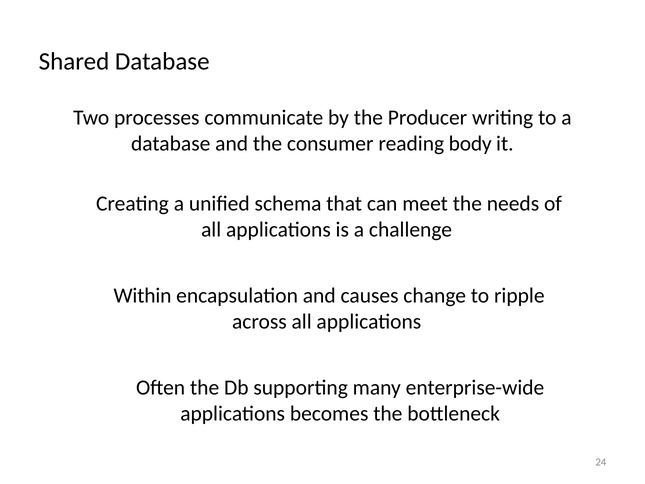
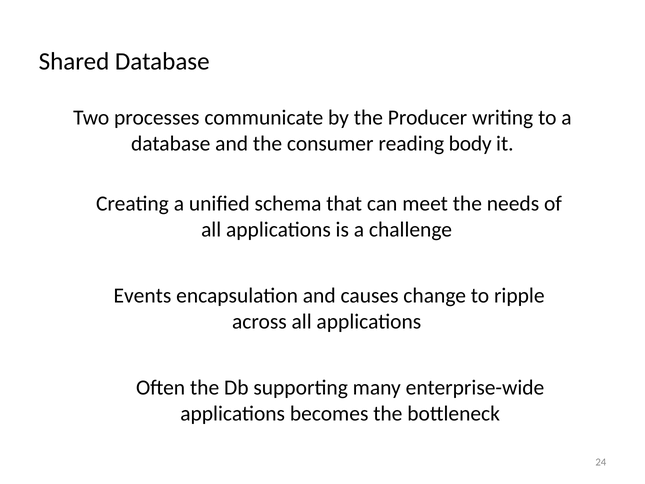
Within: Within -> Events (142, 296)
